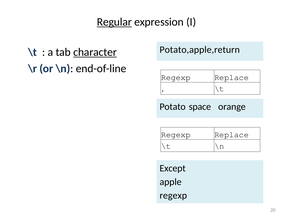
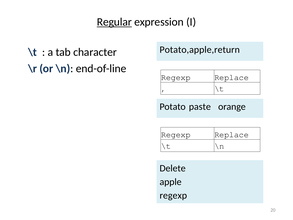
character underline: present -> none (95, 52)
space: space -> paste (200, 107)
Except: Except -> Delete (173, 168)
